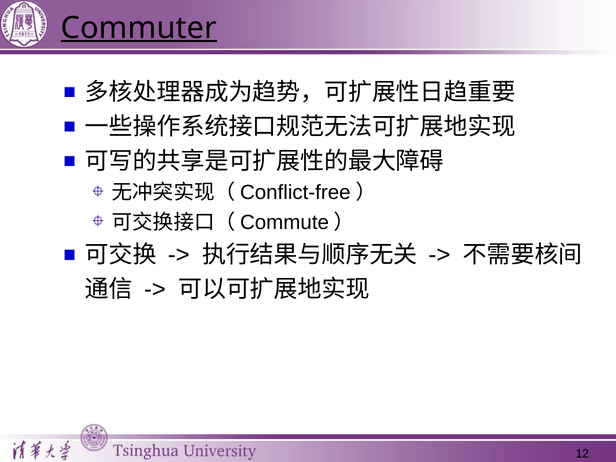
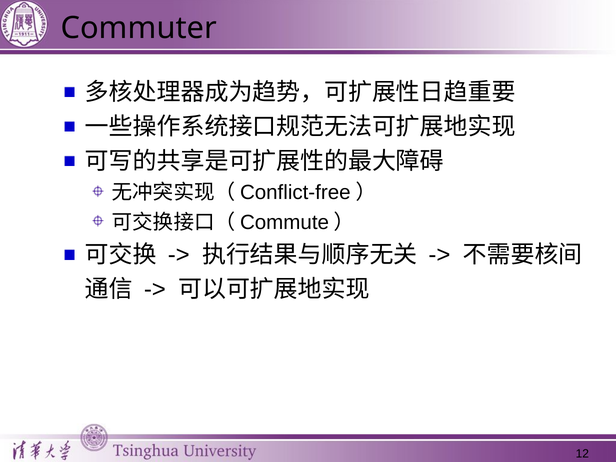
Commuter underline: present -> none (139, 28)
